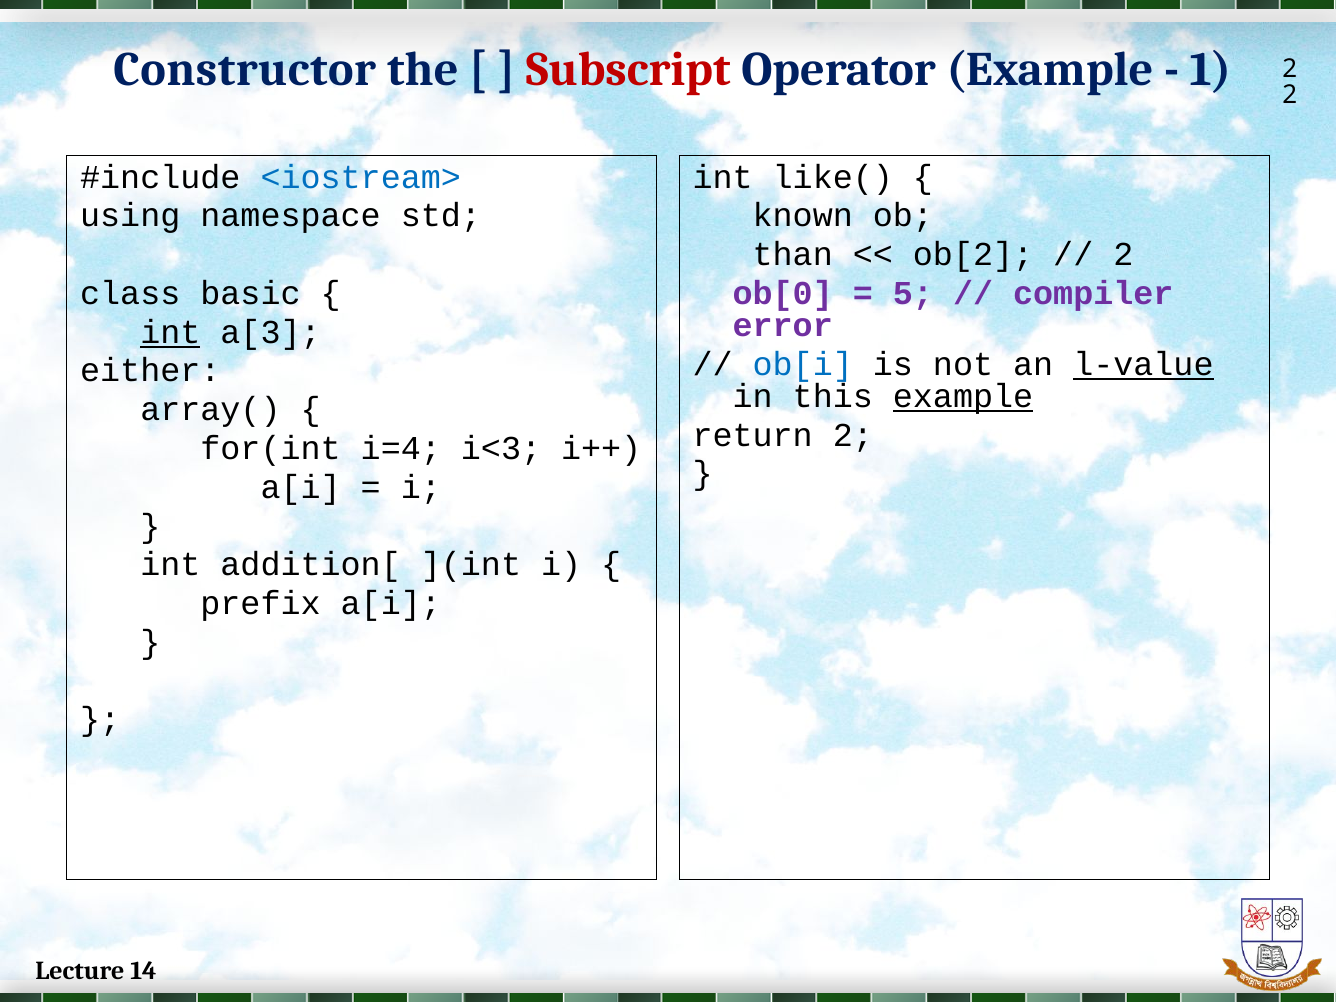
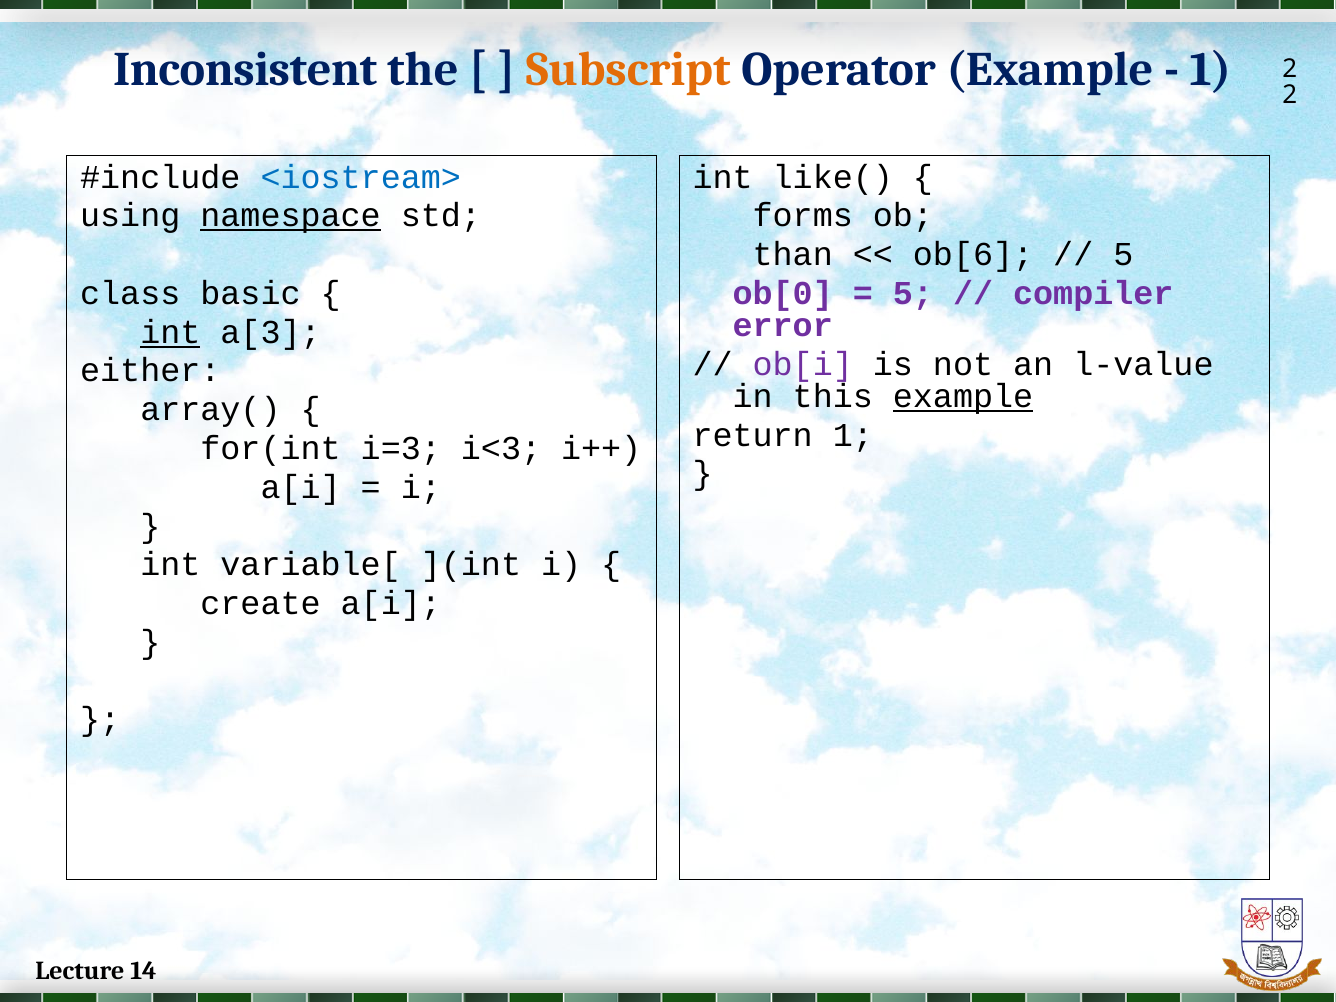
Constructor: Constructor -> Inconsistent (245, 70)
Subscript colour: red -> orange (628, 70)
namespace underline: none -> present (291, 216)
known: known -> forms (803, 216)
ob[2: ob[2 -> ob[6 (973, 255)
2: 2 -> 5 (1123, 255)
ob[i colour: blue -> purple (803, 364)
l-value underline: present -> none (1143, 364)
return 2: 2 -> 1 (853, 435)
i=4: i=4 -> i=3 (401, 448)
addition[: addition[ -> variable[ (311, 565)
prefix: prefix -> create (261, 604)
